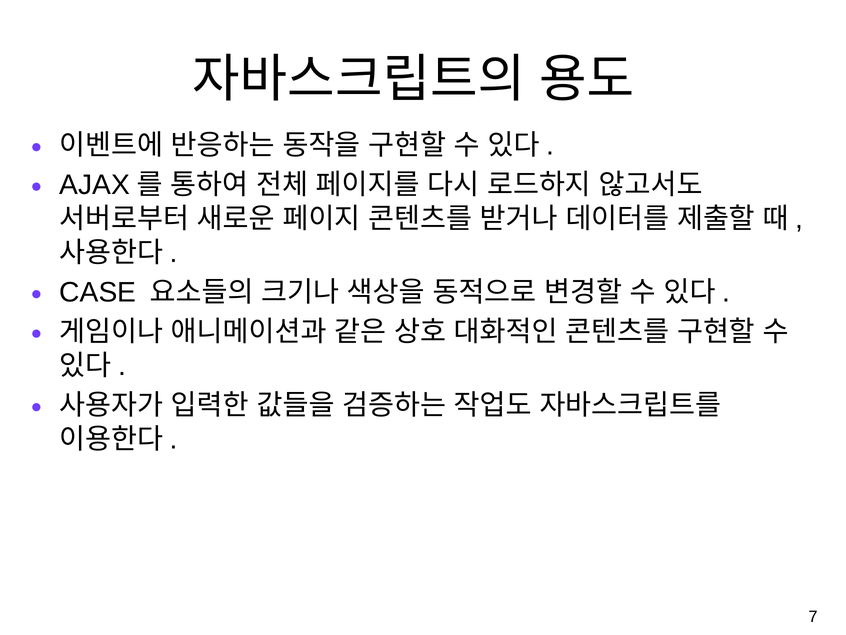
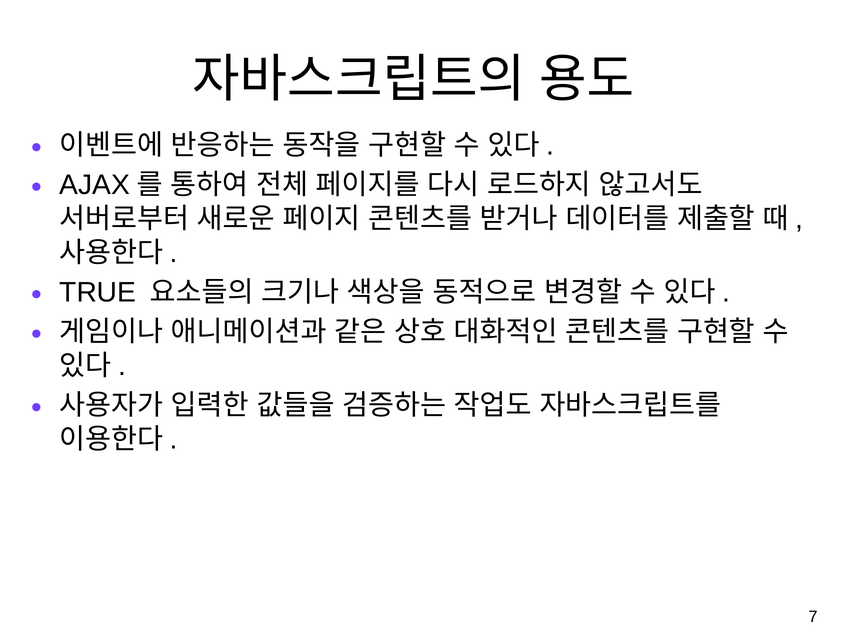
CASE: CASE -> TRUE (98, 292)
